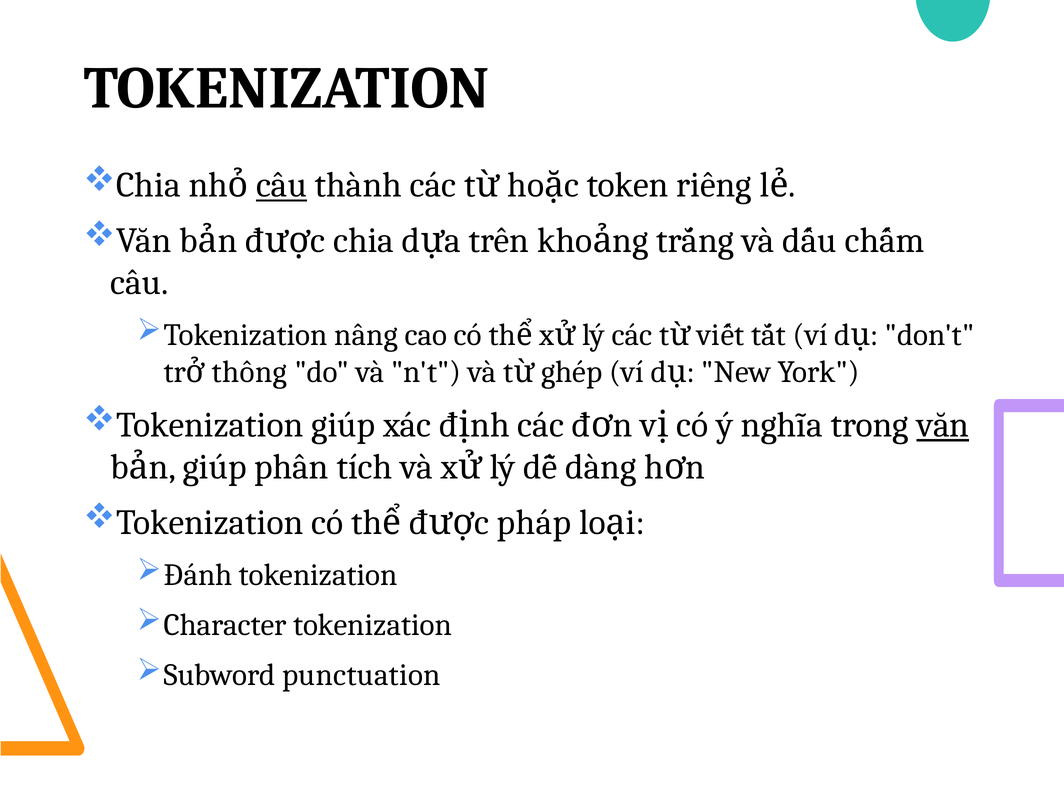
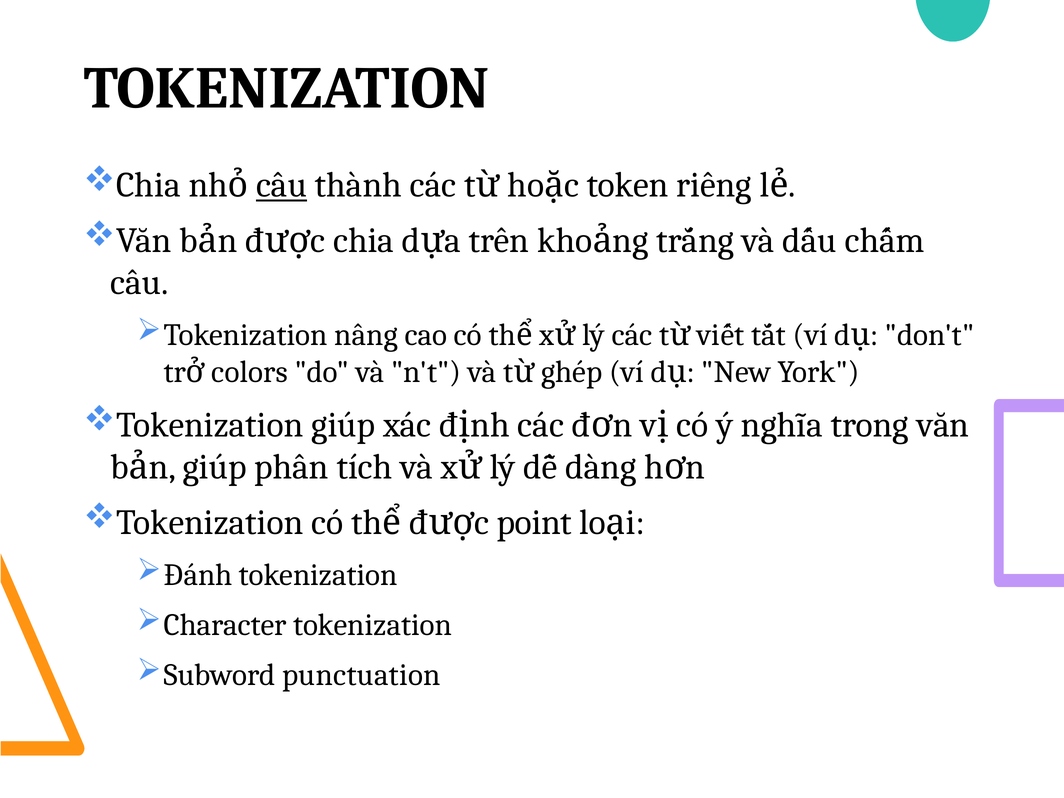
thông: thông -> colors (250, 372)
văn underline: present -> none (943, 425)
pháp: pháp -> point (534, 522)
